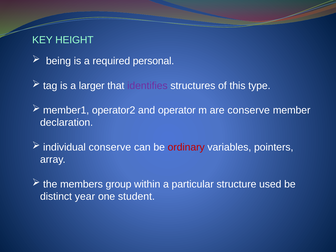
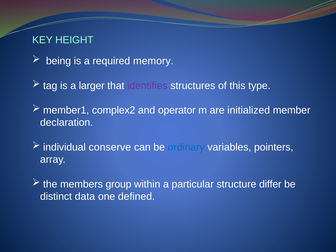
personal: personal -> memory (153, 61)
operator2: operator2 -> complex2 (114, 110)
are conserve: conserve -> initialized (249, 110)
ordinary colour: red -> blue (186, 147)
used: used -> differ (270, 184)
year: year -> data (85, 196)
student: student -> defined (136, 196)
